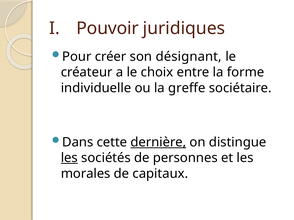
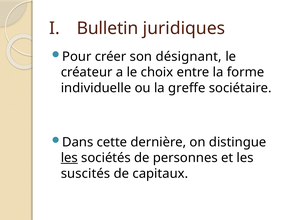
Pouvoir: Pouvoir -> Bulletin (108, 28)
dernière underline: present -> none (158, 143)
morales: morales -> suscités (86, 174)
